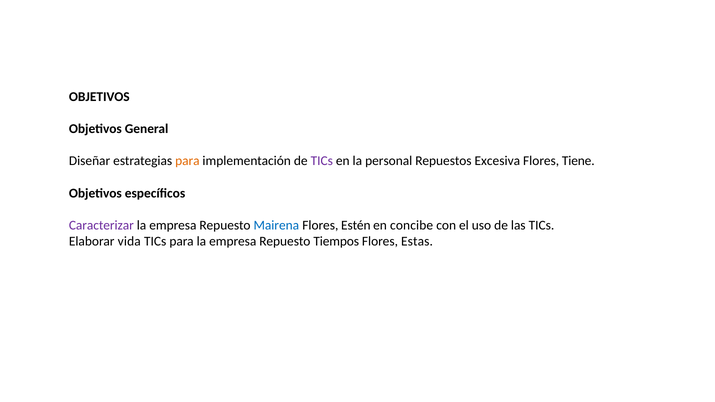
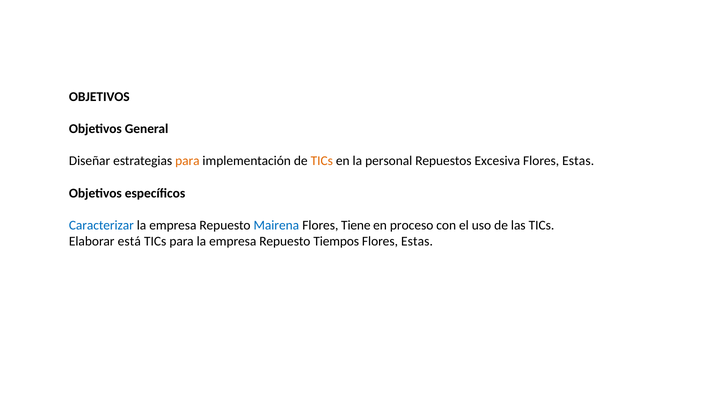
TICs colour: purple -> orange (322, 161)
Tiene: Tiene -> Estas (578, 161)
Caracterizar colour: purple -> blue (101, 225)
Estén: Estén -> Tiene (356, 225)
concibe: concibe -> proceso (412, 225)
vida: vida -> está (129, 242)
